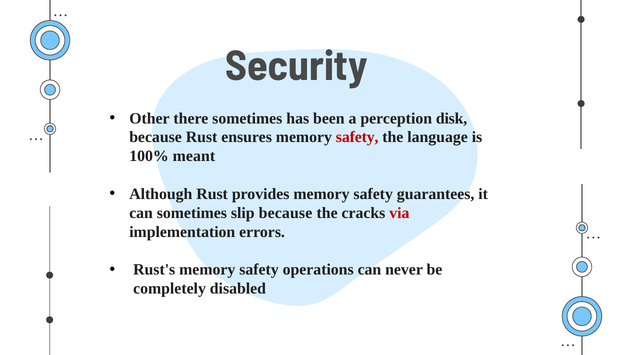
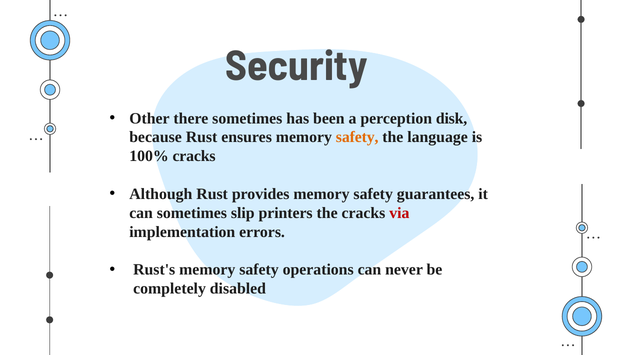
safety colour: red -> orange (357, 137)
100% meant: meant -> cracks (194, 156)
slip because: because -> printers (286, 213)
